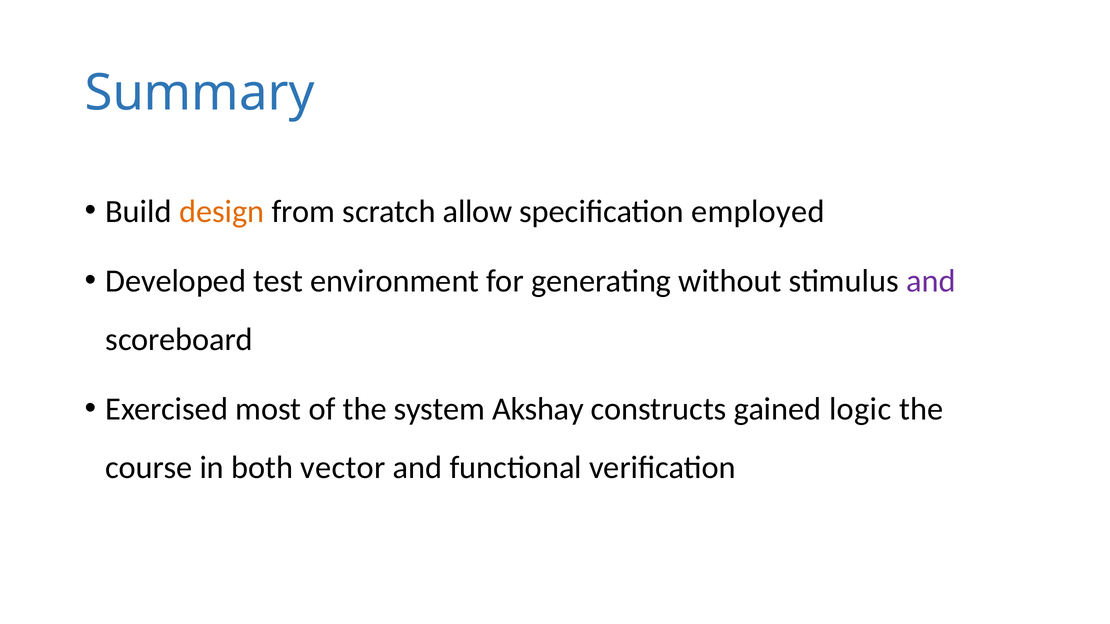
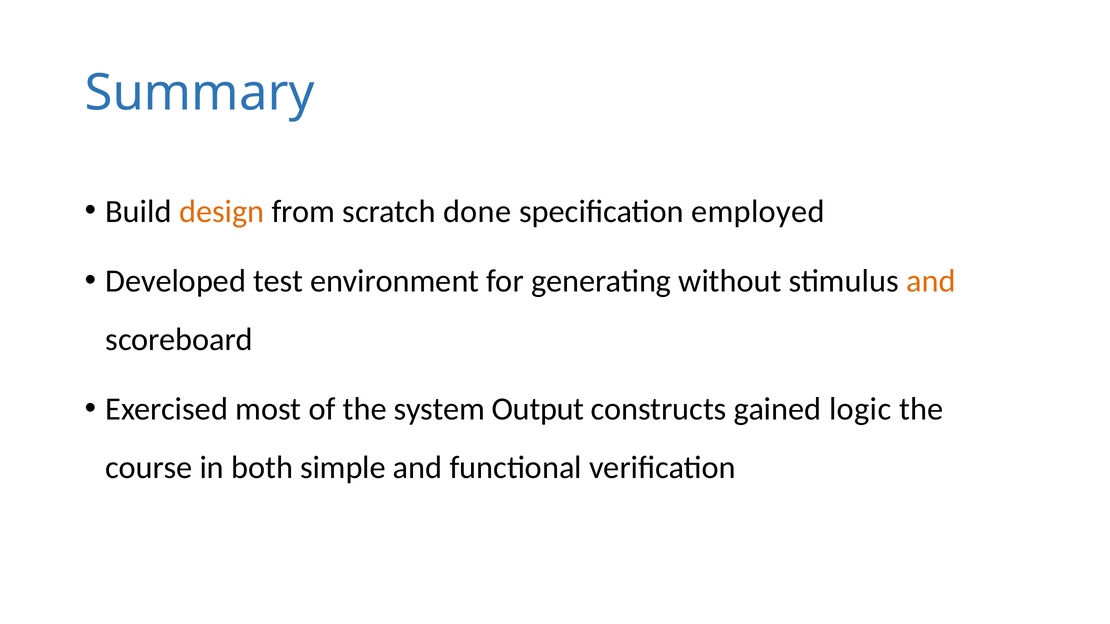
allow: allow -> done (477, 211)
and colour: purple -> orange (931, 281)
Akshay: Akshay -> Output (538, 410)
vector: vector -> simple (343, 468)
